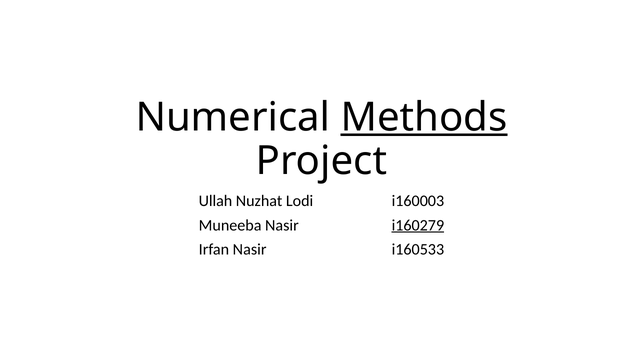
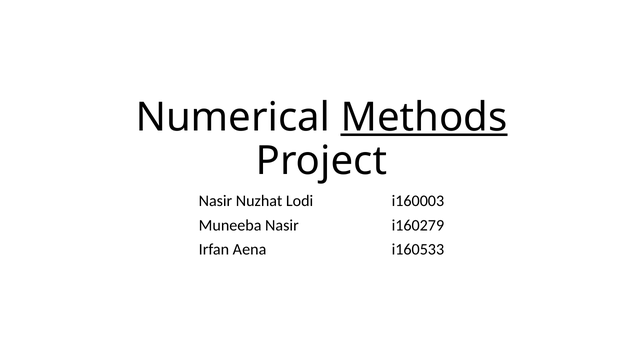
Ullah: Ullah -> Nasir (215, 201)
i160279 underline: present -> none (418, 225)
Irfan Nasir: Nasir -> Aena (250, 249)
